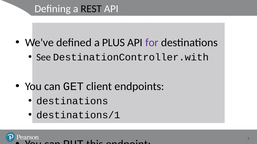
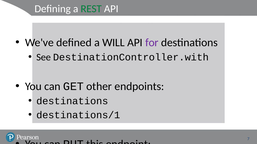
REST colour: black -> green (91, 9)
PLUS: PLUS -> WILL (114, 43)
client: client -> other (99, 87)
